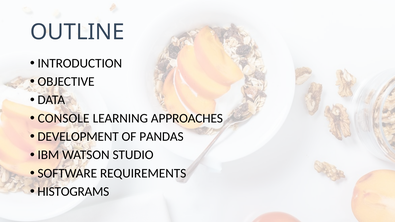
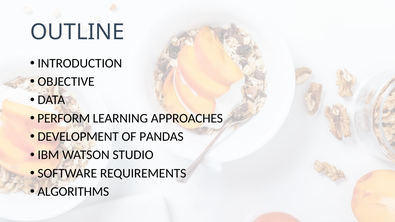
CONSOLE: CONSOLE -> PERFORM (64, 118)
HISTOGRAMS: HISTOGRAMS -> ALGORITHMS (73, 192)
